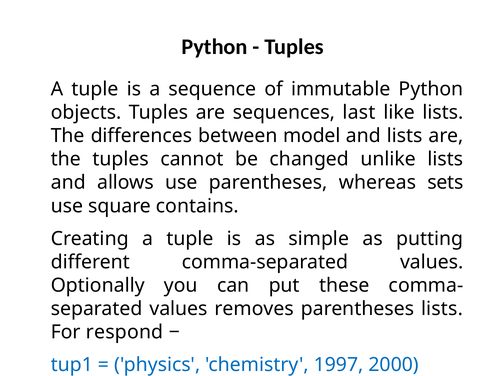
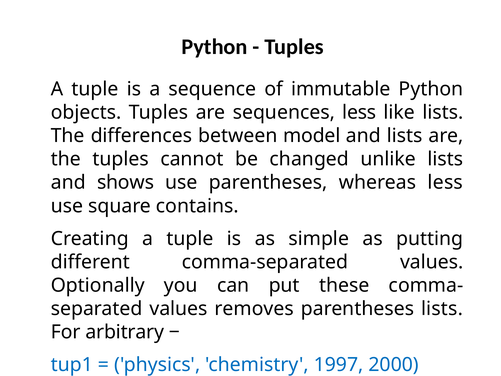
sequences last: last -> less (359, 112)
allows: allows -> shows (126, 182)
whereas sets: sets -> less (445, 182)
respond: respond -> arbitrary (125, 332)
